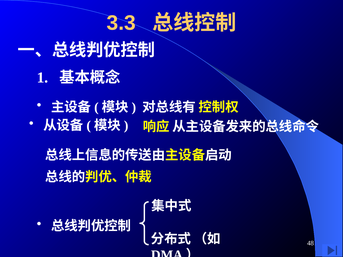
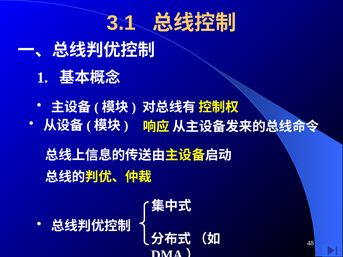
3.3: 3.3 -> 3.1 (121, 23)
